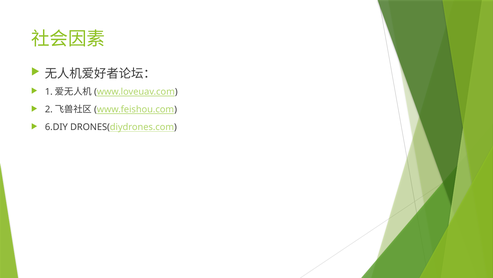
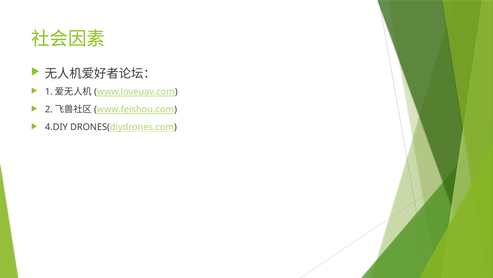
6.DIY: 6.DIY -> 4.DIY (56, 127)
